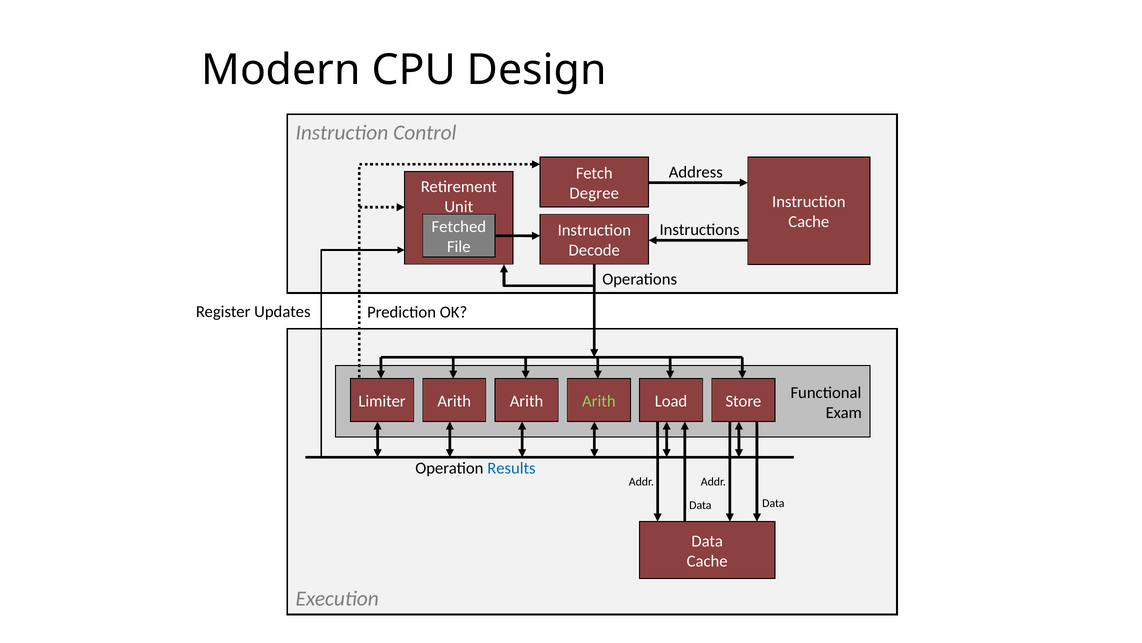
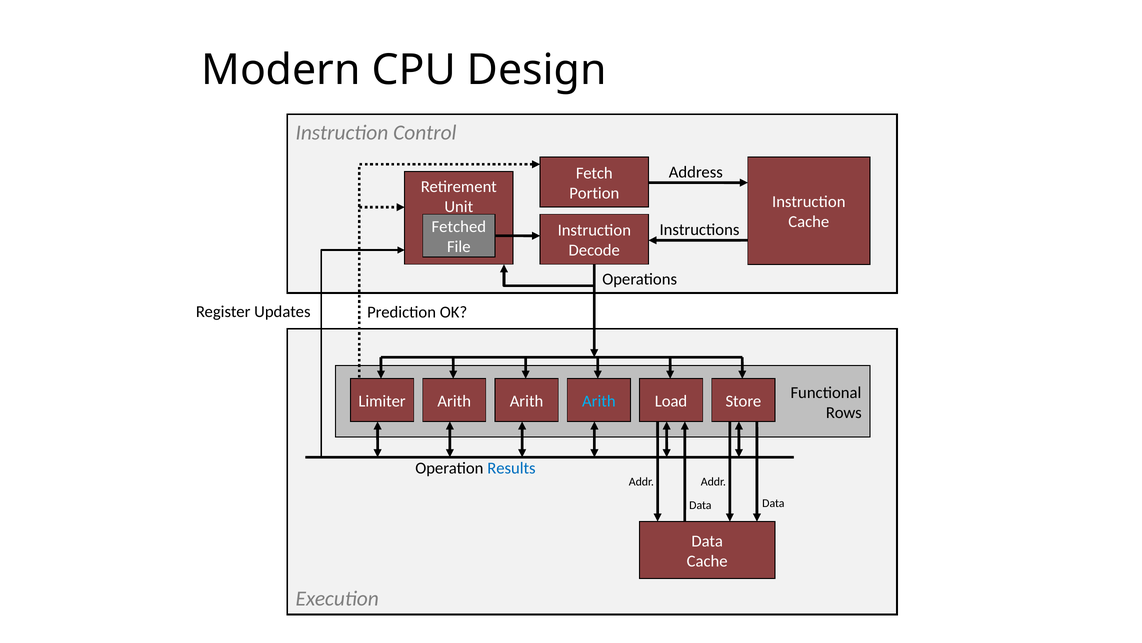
Degree: Degree -> Portion (594, 193)
Arith colour: light green -> light blue (599, 401)
Exam: Exam -> Rows (844, 412)
